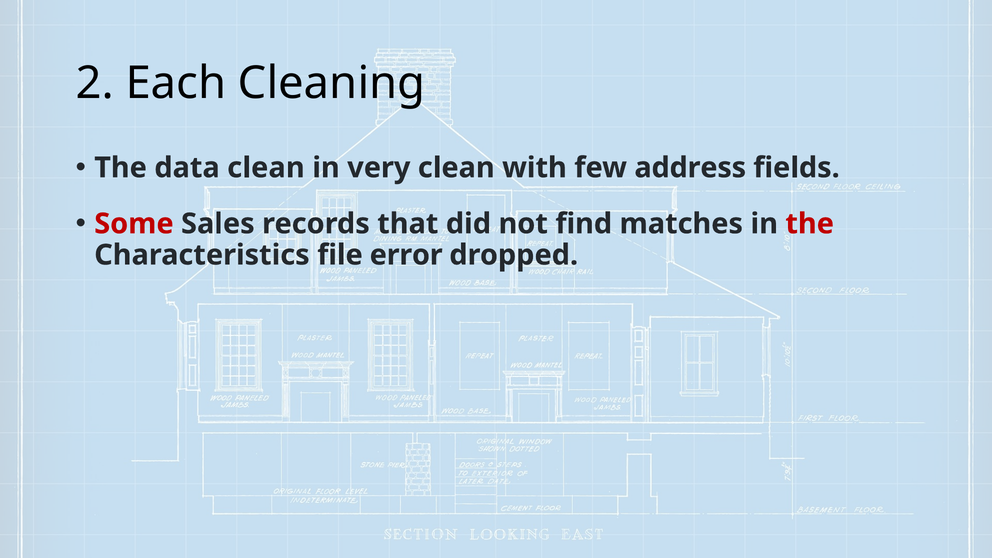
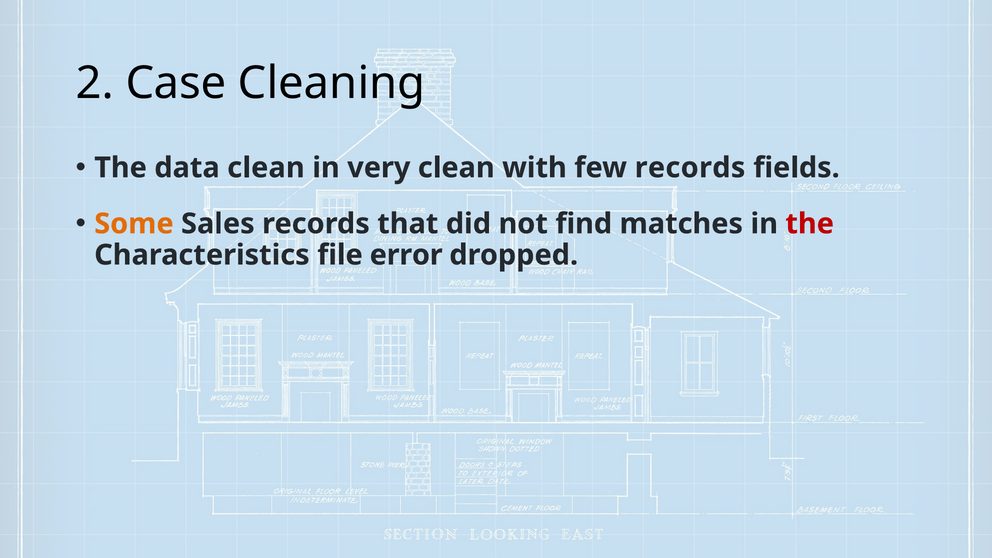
Each: Each -> Case (176, 83)
few address: address -> records (690, 168)
Some colour: red -> orange (134, 224)
